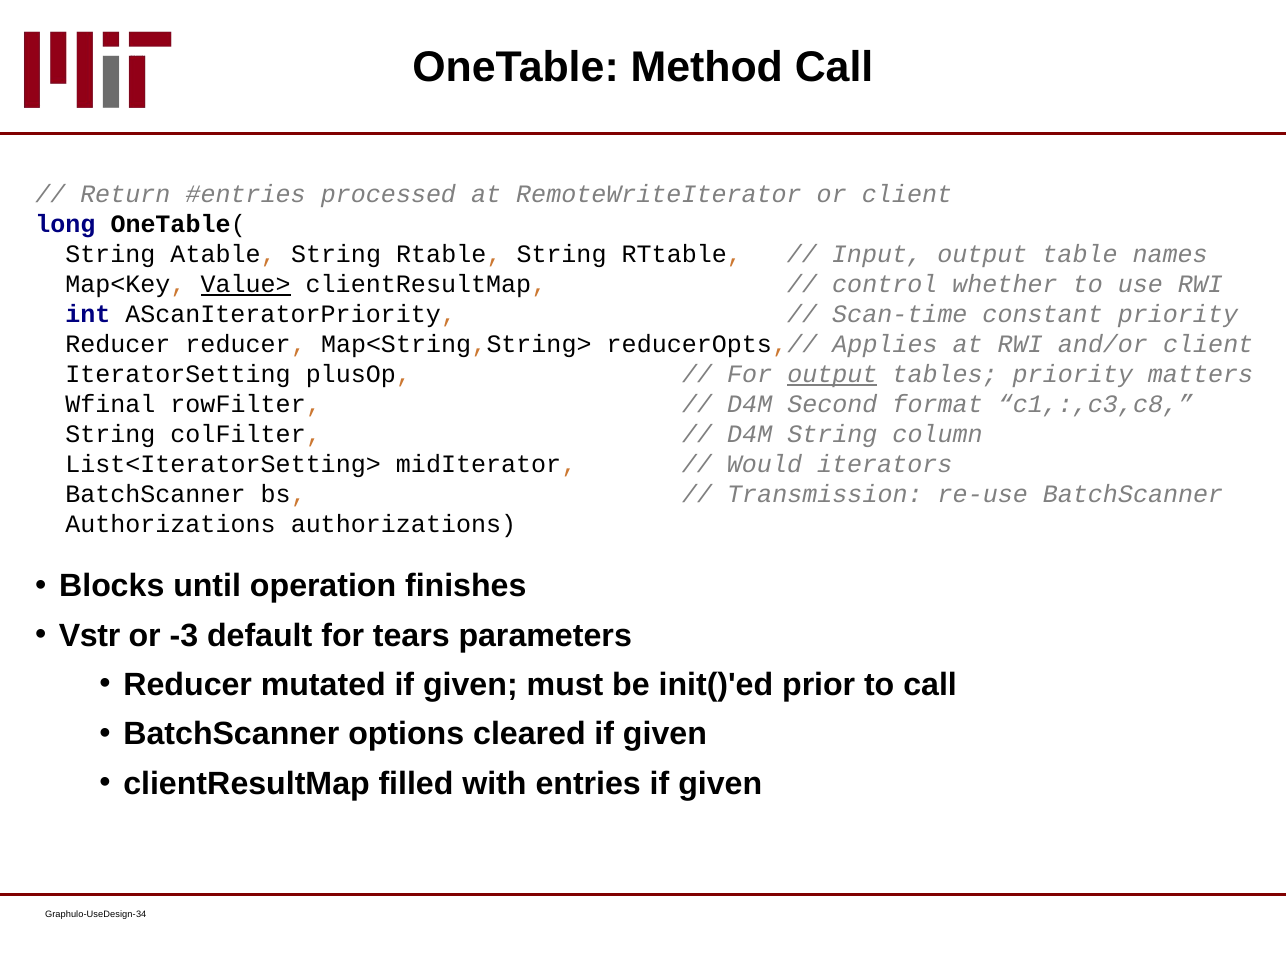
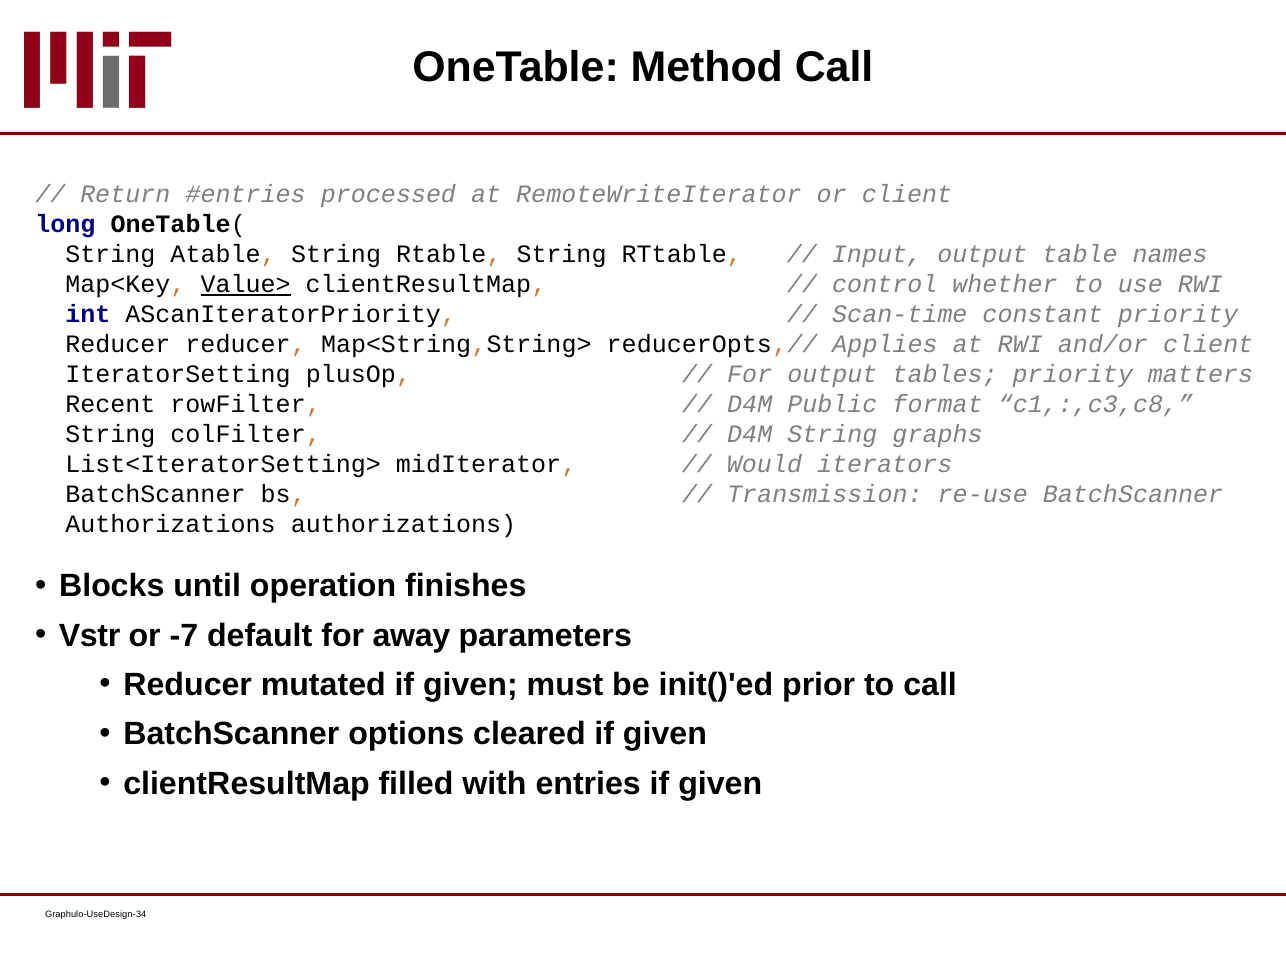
output underline: present -> none (832, 374)
Wfinal: Wfinal -> Recent (110, 404)
Second: Second -> Public (832, 404)
column: column -> graphs (938, 434)
-3: -3 -> -7 (184, 635)
tears: tears -> away (411, 635)
